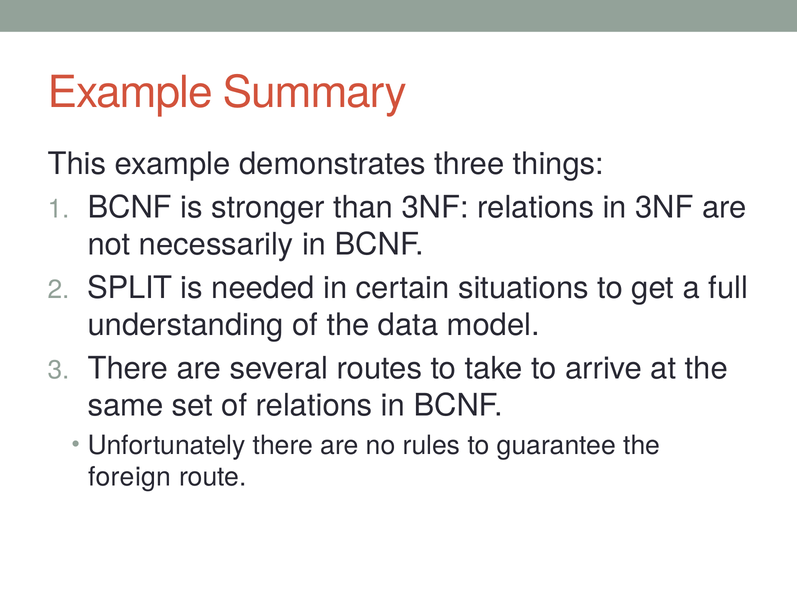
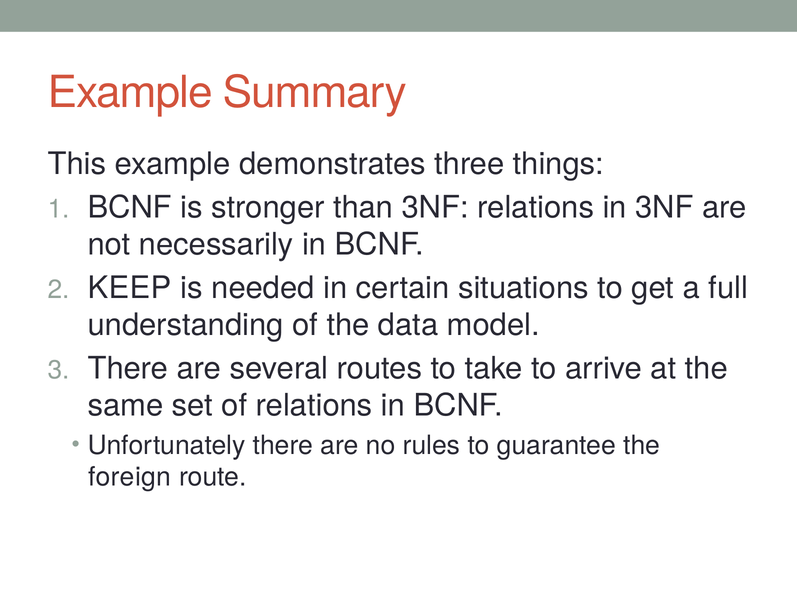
SPLIT: SPLIT -> KEEP (130, 288)
